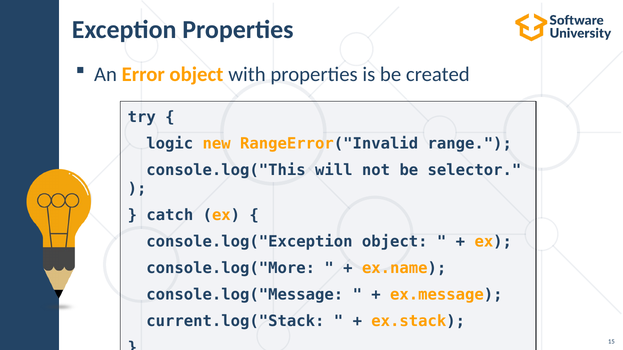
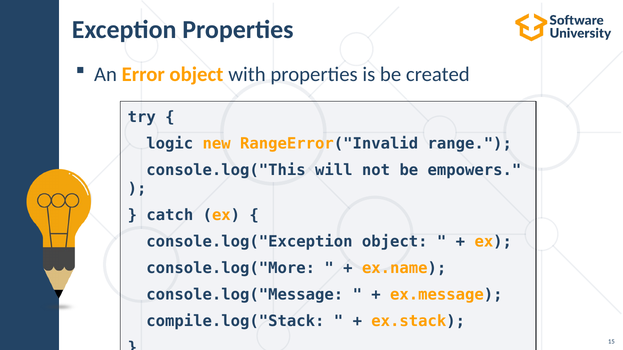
selector: selector -> empowers (474, 170)
current.log("Stack: current.log("Stack -> compile.log("Stack (235, 321)
